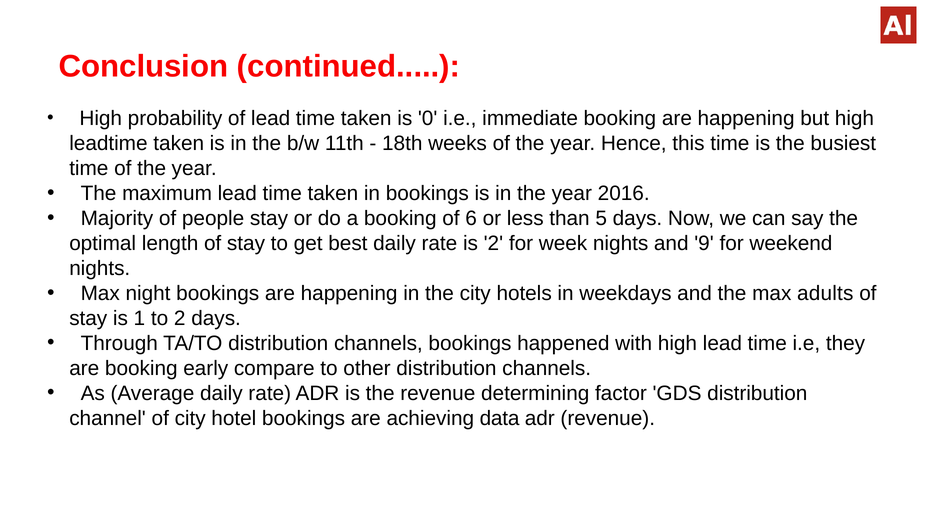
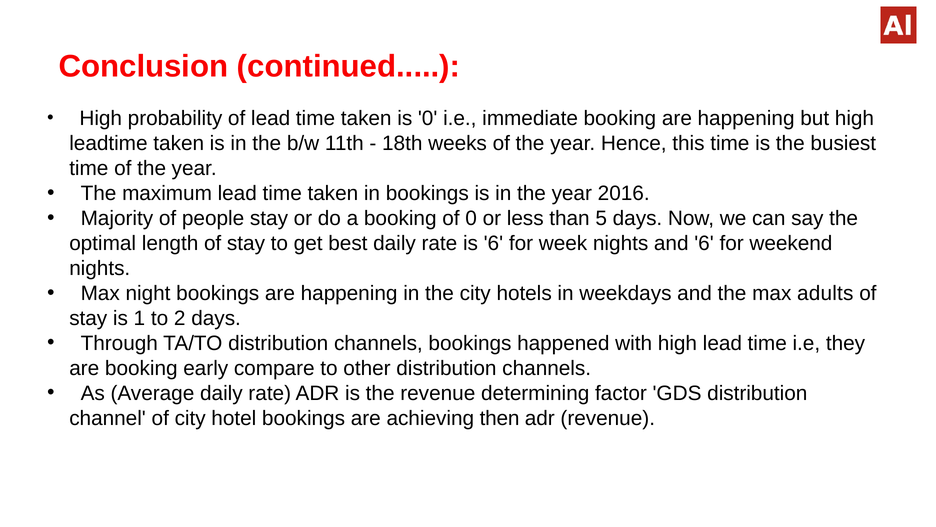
of 6: 6 -> 0 (471, 218)
is 2: 2 -> 6 (493, 243)
and 9: 9 -> 6 (704, 243)
data: data -> then (500, 418)
